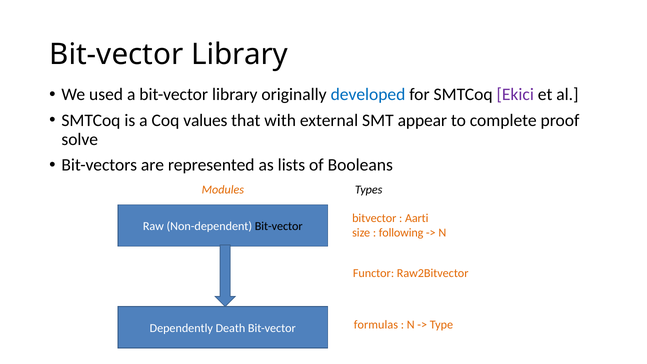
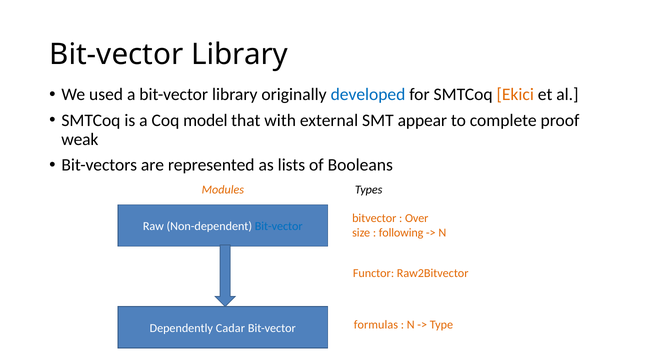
Ekici colour: purple -> orange (515, 95)
values: values -> model (205, 120)
solve: solve -> weak (80, 139)
Aarti: Aarti -> Over (417, 218)
Bit-vector colour: black -> blue (279, 226)
Death: Death -> Cadar (230, 328)
